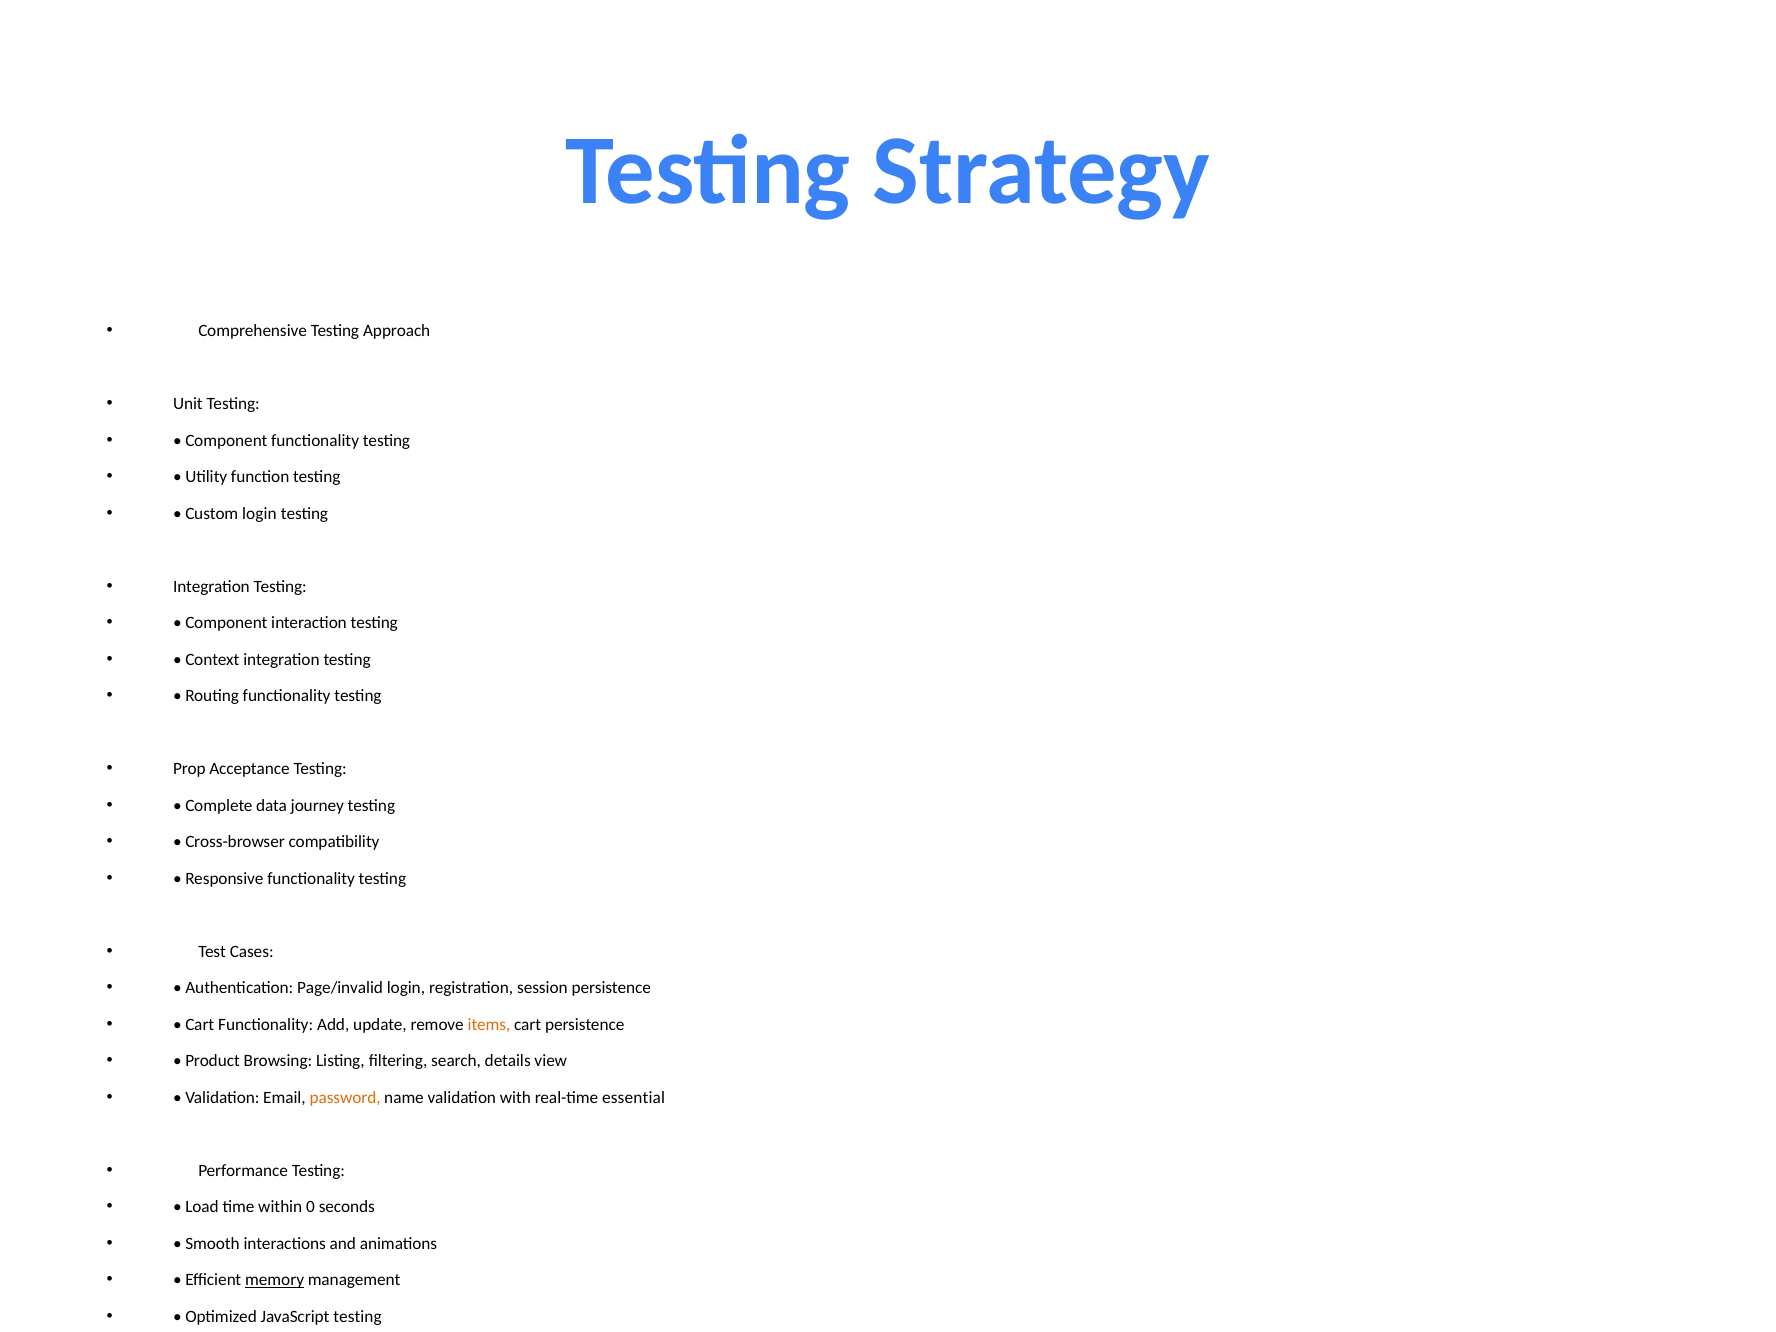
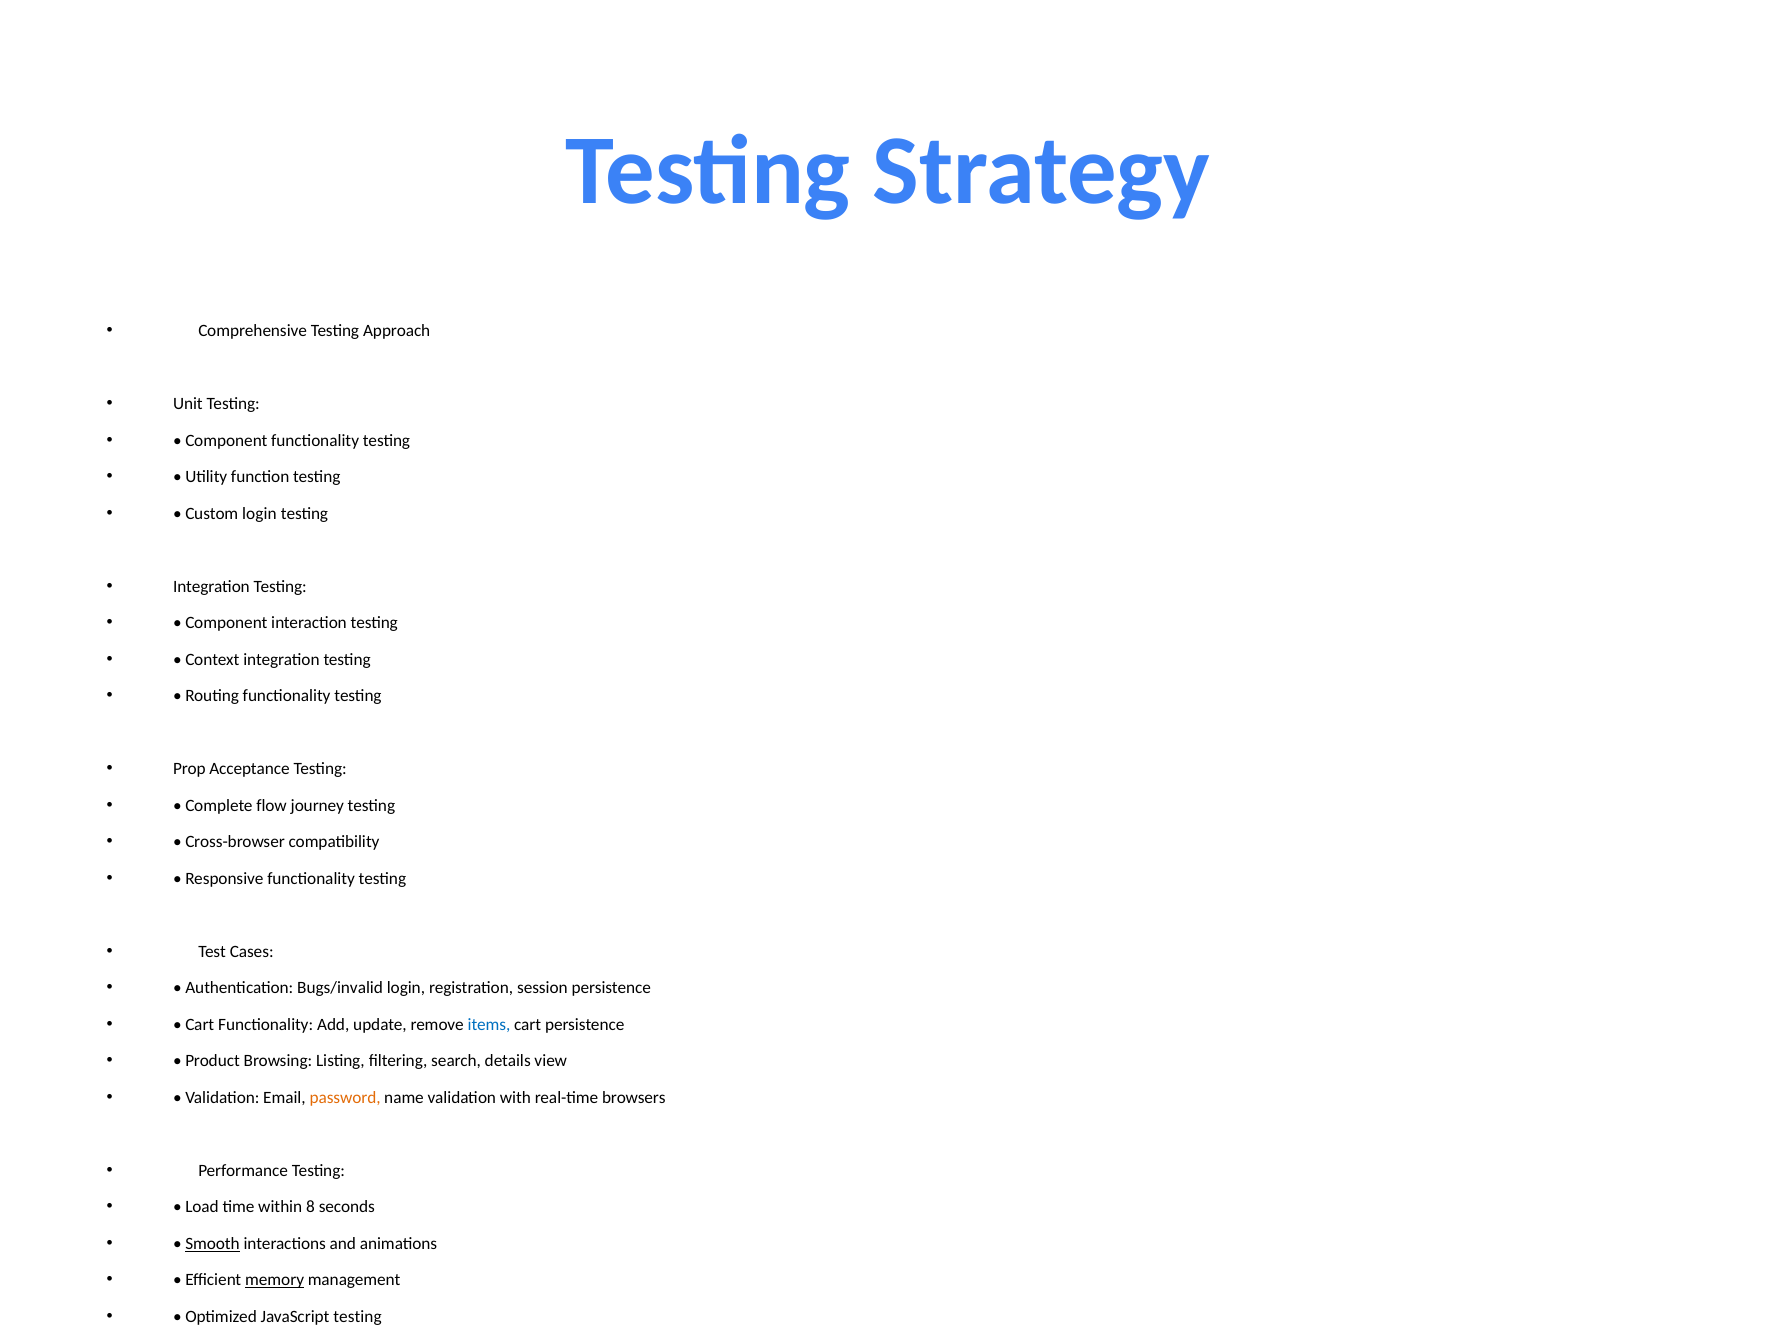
data: data -> flow (272, 806)
Page/invalid: Page/invalid -> Bugs/invalid (340, 988)
items colour: orange -> blue (489, 1025)
essential: essential -> browsers (634, 1098)
0: 0 -> 8 (310, 1207)
Smooth underline: none -> present (213, 1244)
